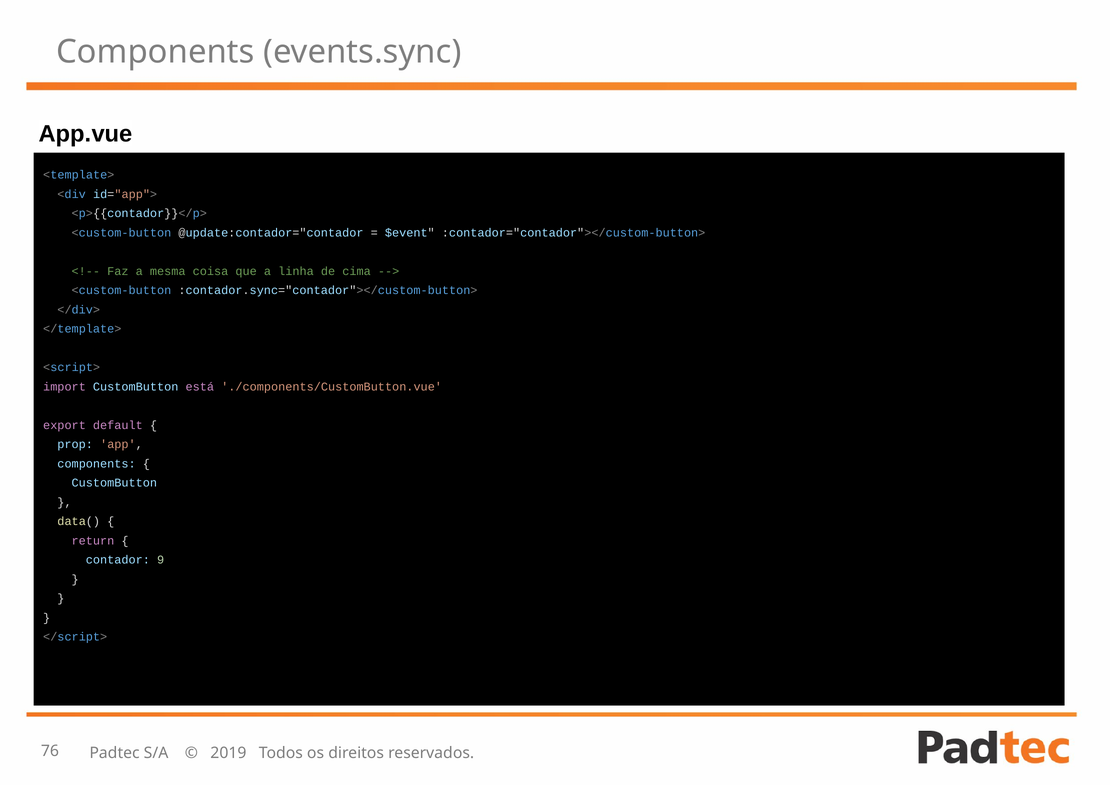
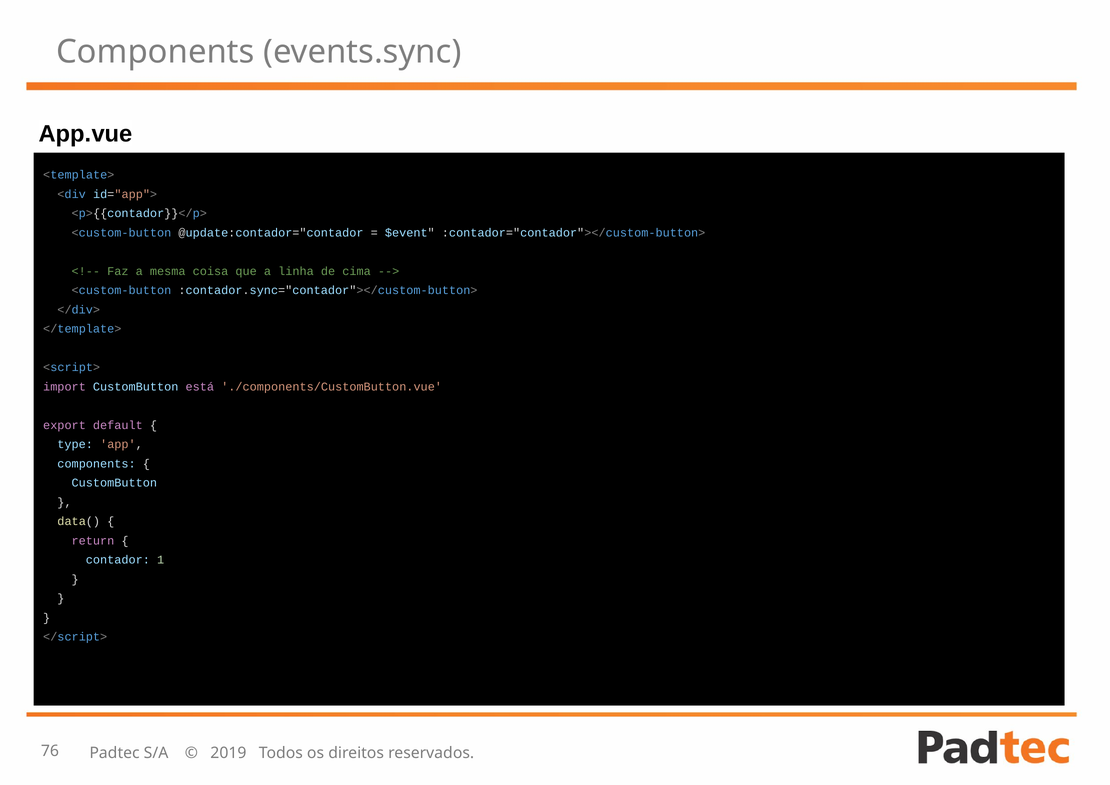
prop: prop -> type (75, 444)
9: 9 -> 1 (161, 560)
